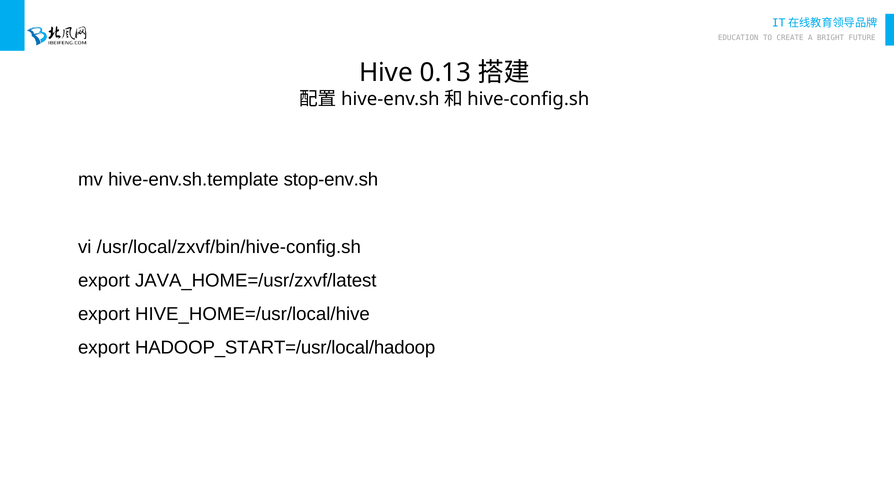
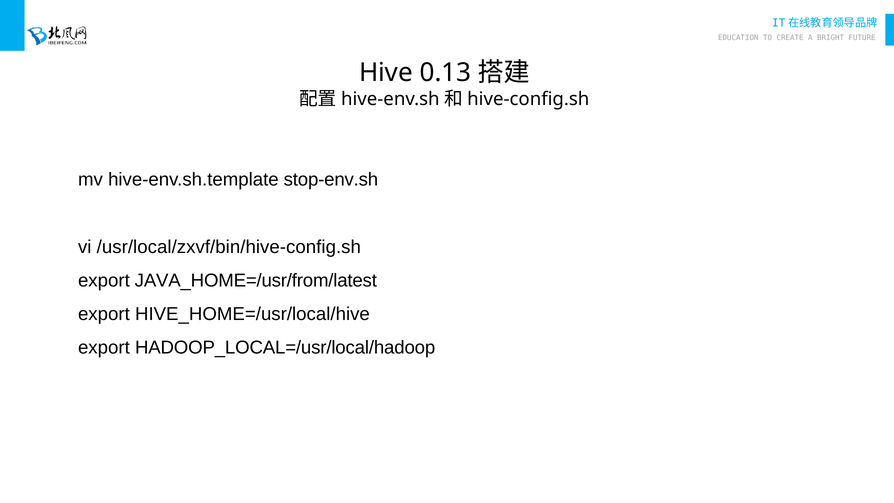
JAVA_HOME=/usr/zxvf/latest: JAVA_HOME=/usr/zxvf/latest -> JAVA_HOME=/usr/from/latest (256, 280)
HADOOP_START=/usr/local/hadoop: HADOOP_START=/usr/local/hadoop -> HADOOP_LOCAL=/usr/local/hadoop (285, 348)
